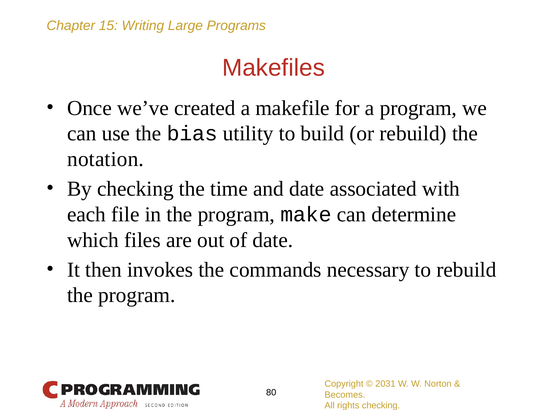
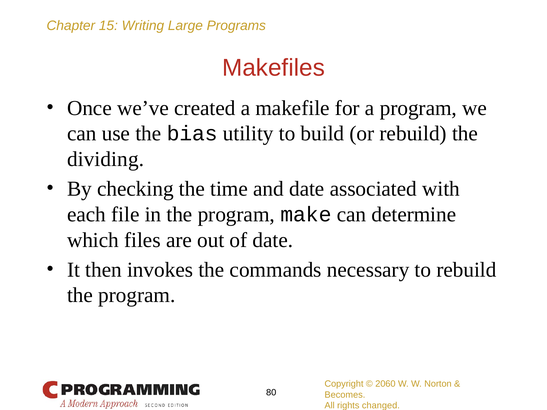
notation: notation -> dividing (106, 159)
2031: 2031 -> 2060 (385, 384)
rights checking: checking -> changed (381, 406)
